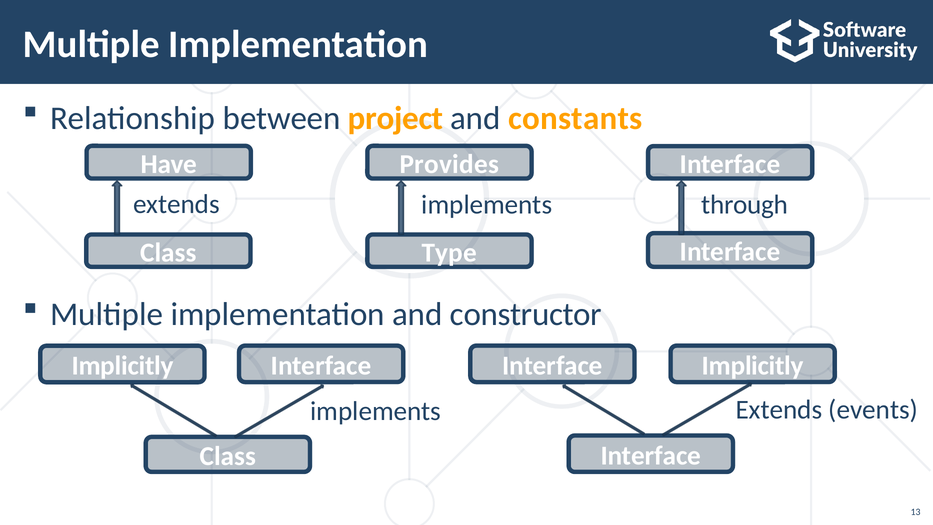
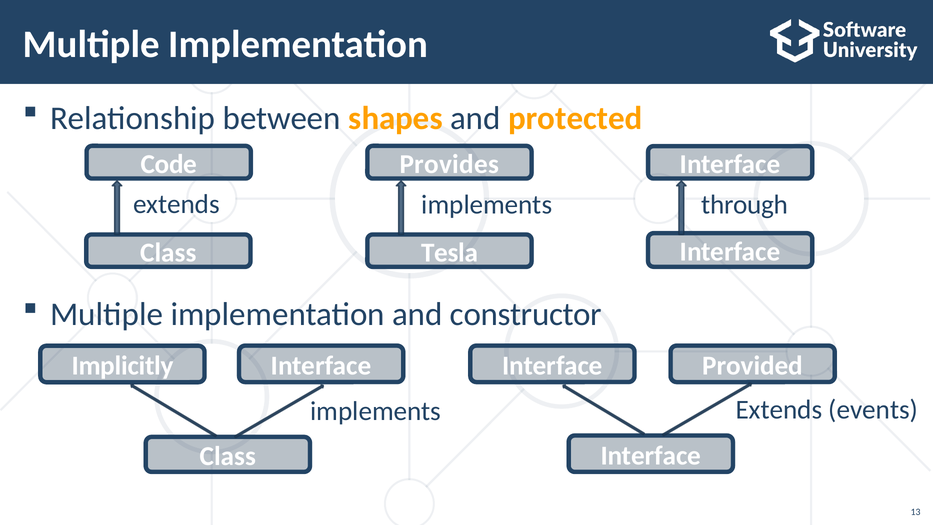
project: project -> shapes (396, 118)
constants: constants -> protected (575, 118)
Have: Have -> Code (169, 164)
Type: Type -> Tesla (450, 252)
Implicitly: Implicitly -> Provided (753, 366)
